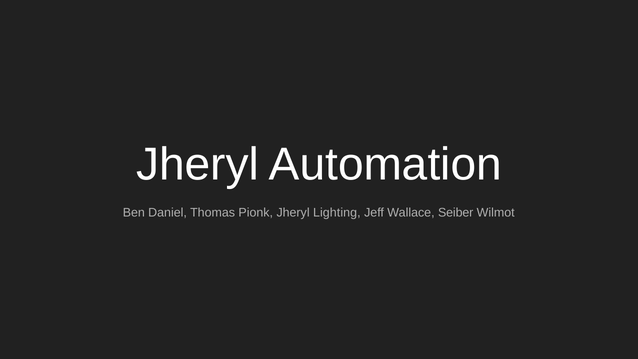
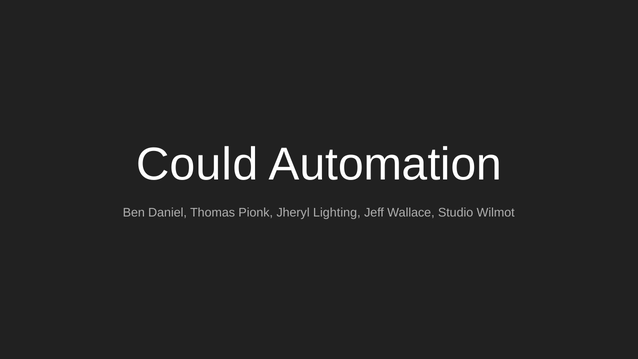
Jheryl: Jheryl -> Could (197, 164)
Seiber: Seiber -> Studio (456, 212)
